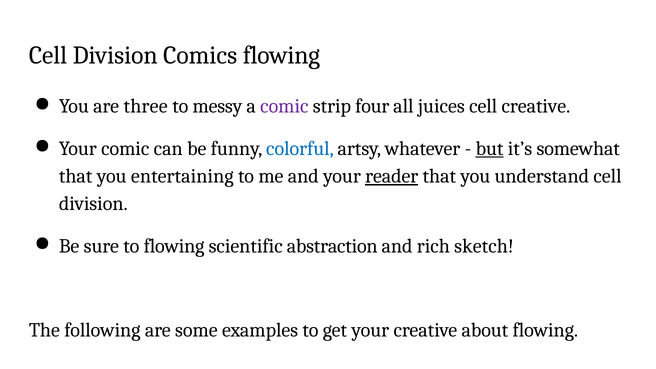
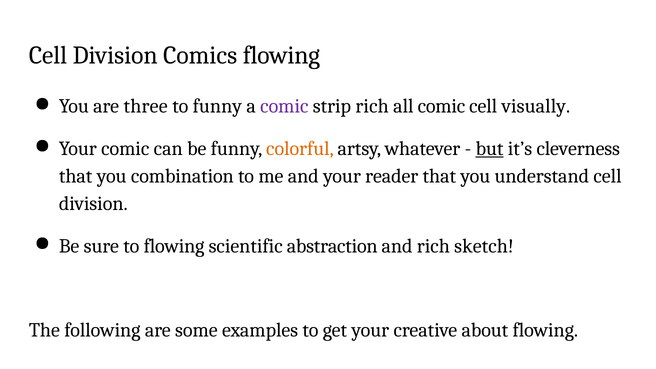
to messy: messy -> funny (217, 106)
strip four: four -> rich (372, 106)
all juices: juices -> comic (441, 106)
cell creative: creative -> visually (536, 106)
colorful colour: blue -> orange (300, 148)
somewhat: somewhat -> cleverness (578, 148)
entertaining: entertaining -> combination (182, 176)
reader underline: present -> none (392, 176)
